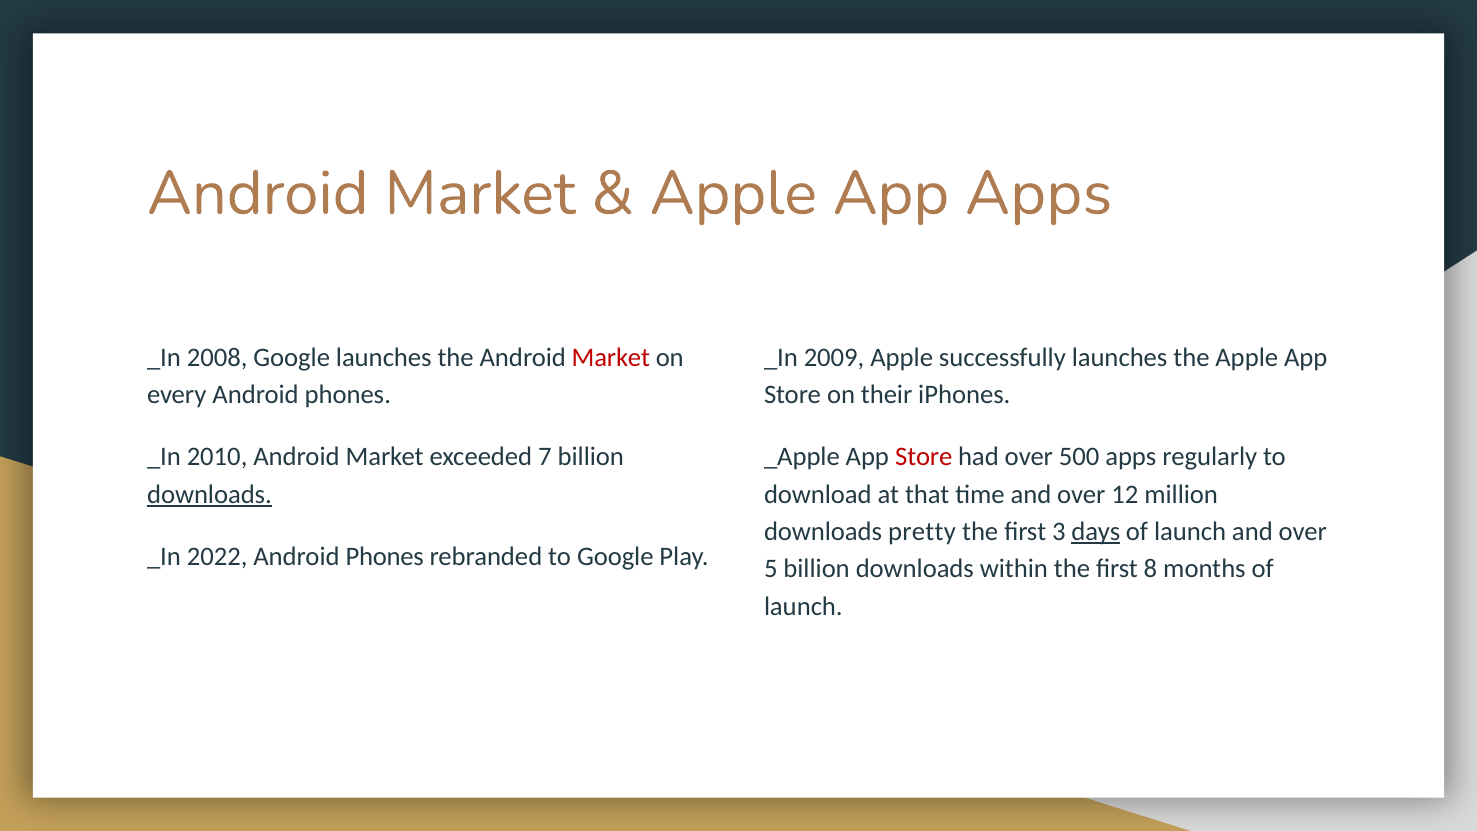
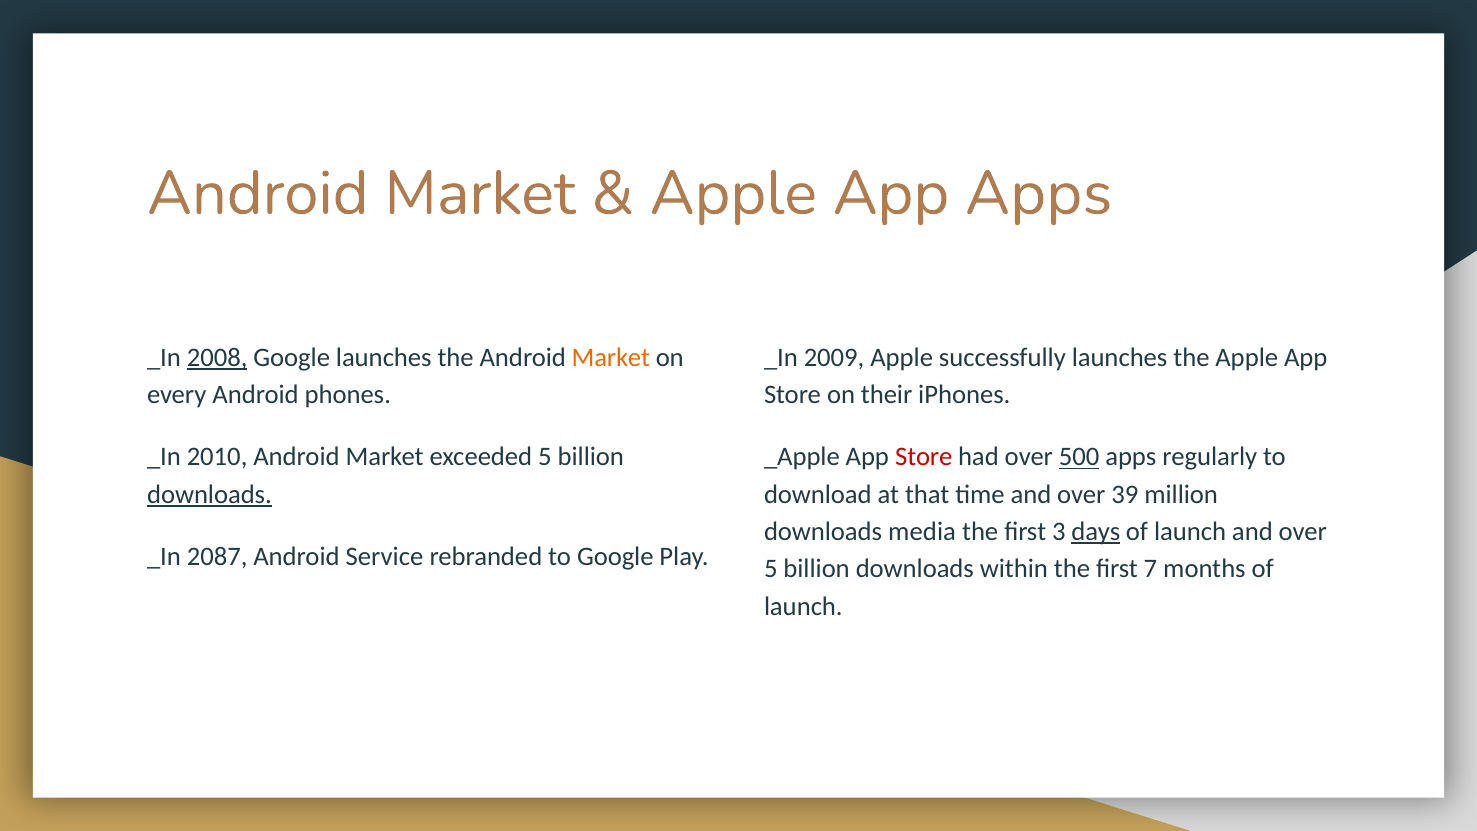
2008 underline: none -> present (217, 358)
Market colour: red -> orange (611, 358)
exceeded 7: 7 -> 5 (545, 457)
500 underline: none -> present (1079, 457)
12: 12 -> 39 (1125, 494)
pretty: pretty -> media (922, 532)
2022: 2022 -> 2087 (217, 556)
Phones: Phones -> Service (385, 556)
8: 8 -> 7 (1150, 569)
